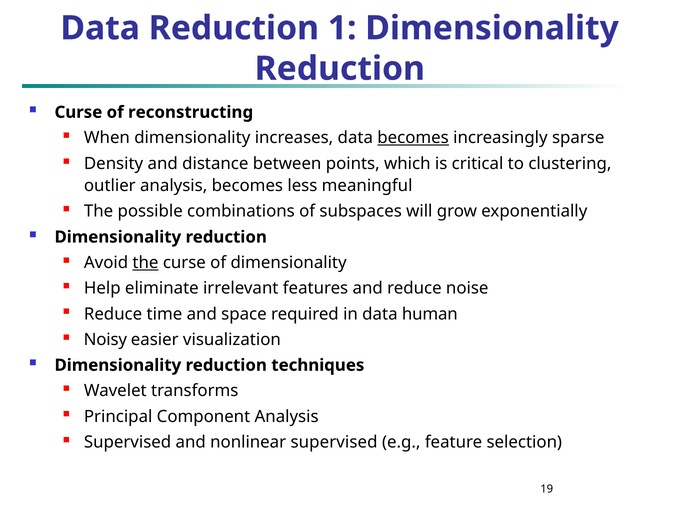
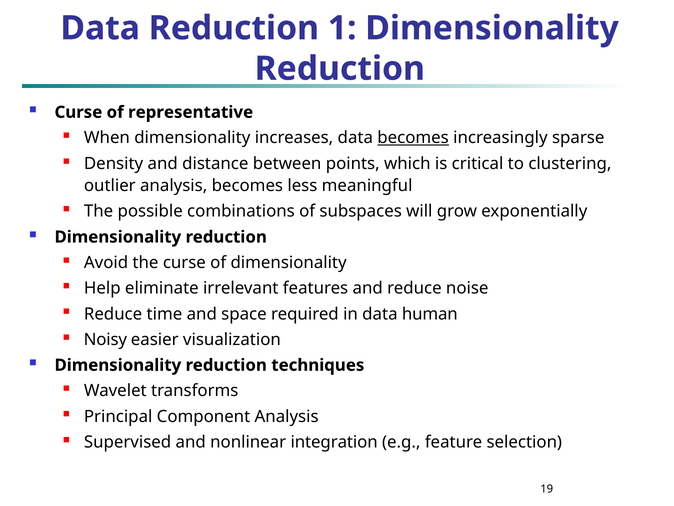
reconstructing: reconstructing -> representative (191, 112)
the underline: present -> none (145, 262)
nonlinear supervised: supervised -> integration (334, 442)
